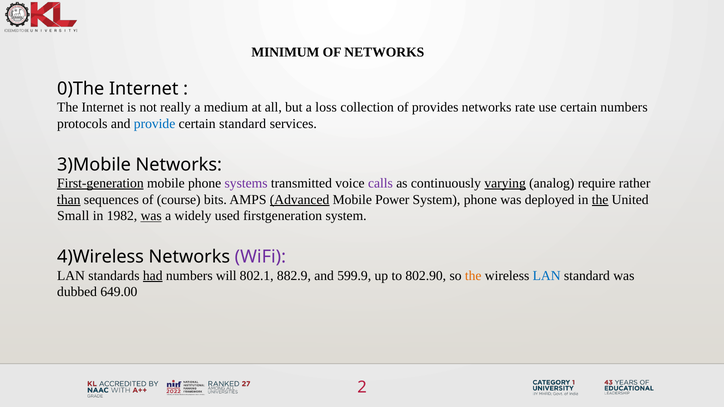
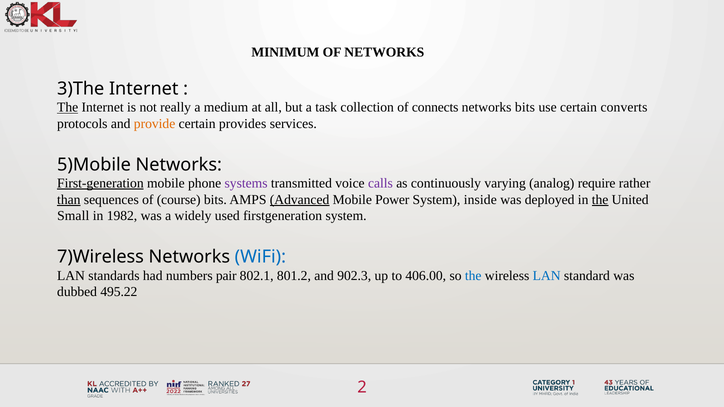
0)The: 0)The -> 3)The (81, 89)
The underline: none -> present (68, 107)
loss: loss -> task (326, 107)
provides: provides -> connects (435, 107)
networks rate: rate -> bits (525, 107)
certain numbers: numbers -> converts (624, 107)
provide colour: blue -> orange (155, 124)
certain standard: standard -> provides (243, 124)
3)Mobile: 3)Mobile -> 5)Mobile (94, 165)
varying underline: present -> none (505, 183)
System phone: phone -> inside (480, 200)
was underline: present -> none (151, 216)
4)Wireless: 4)Wireless -> 7)Wireless (101, 257)
WiFi colour: purple -> blue (260, 257)
had underline: present -> none (153, 276)
will: will -> pair (226, 276)
882.9: 882.9 -> 801.2 (294, 276)
599.9: 599.9 -> 902.3 (354, 276)
802.90: 802.90 -> 406.00 (426, 276)
the colour: orange -> blue (473, 276)
649.00: 649.00 -> 495.22 (119, 292)
